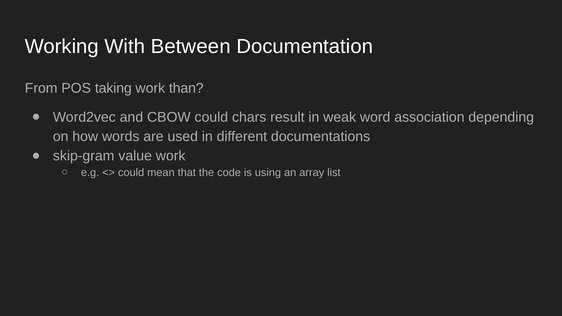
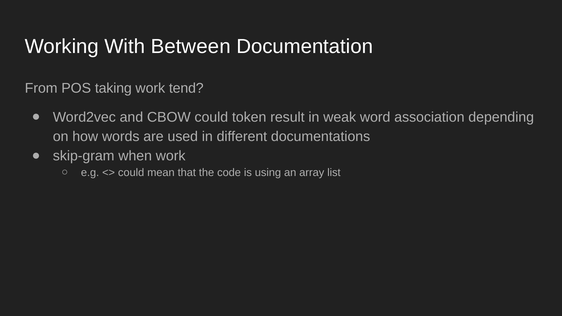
than: than -> tend (186, 88)
chars: chars -> token (249, 117)
value: value -> when (135, 156)
